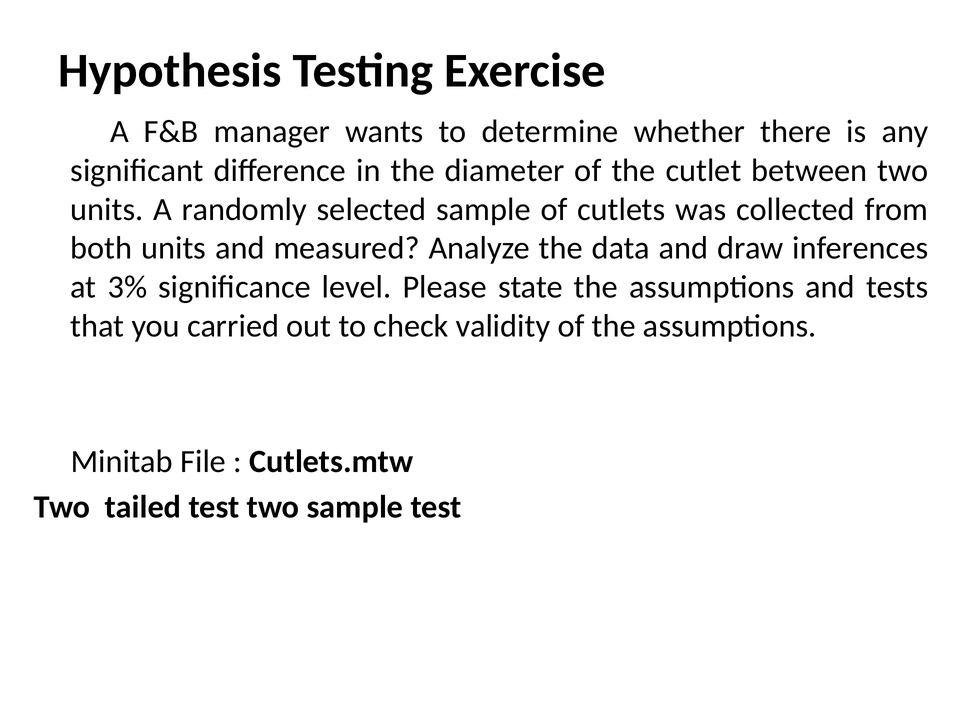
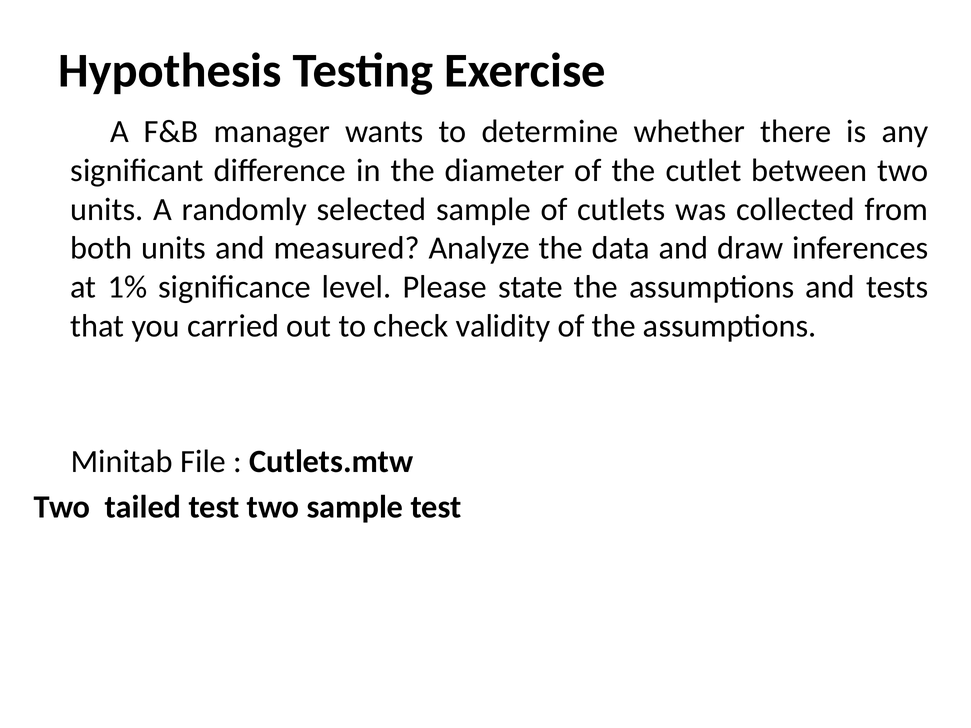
3%: 3% -> 1% (127, 287)
